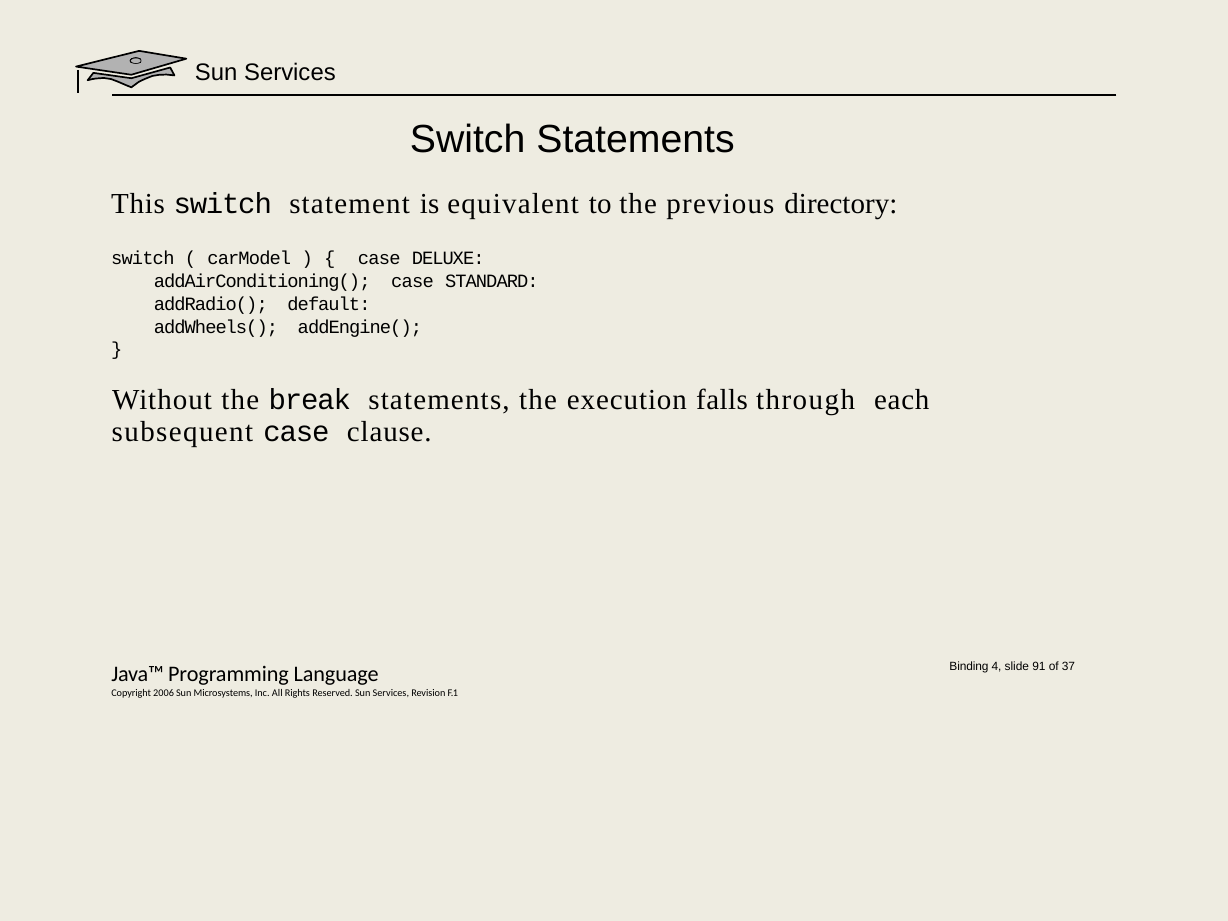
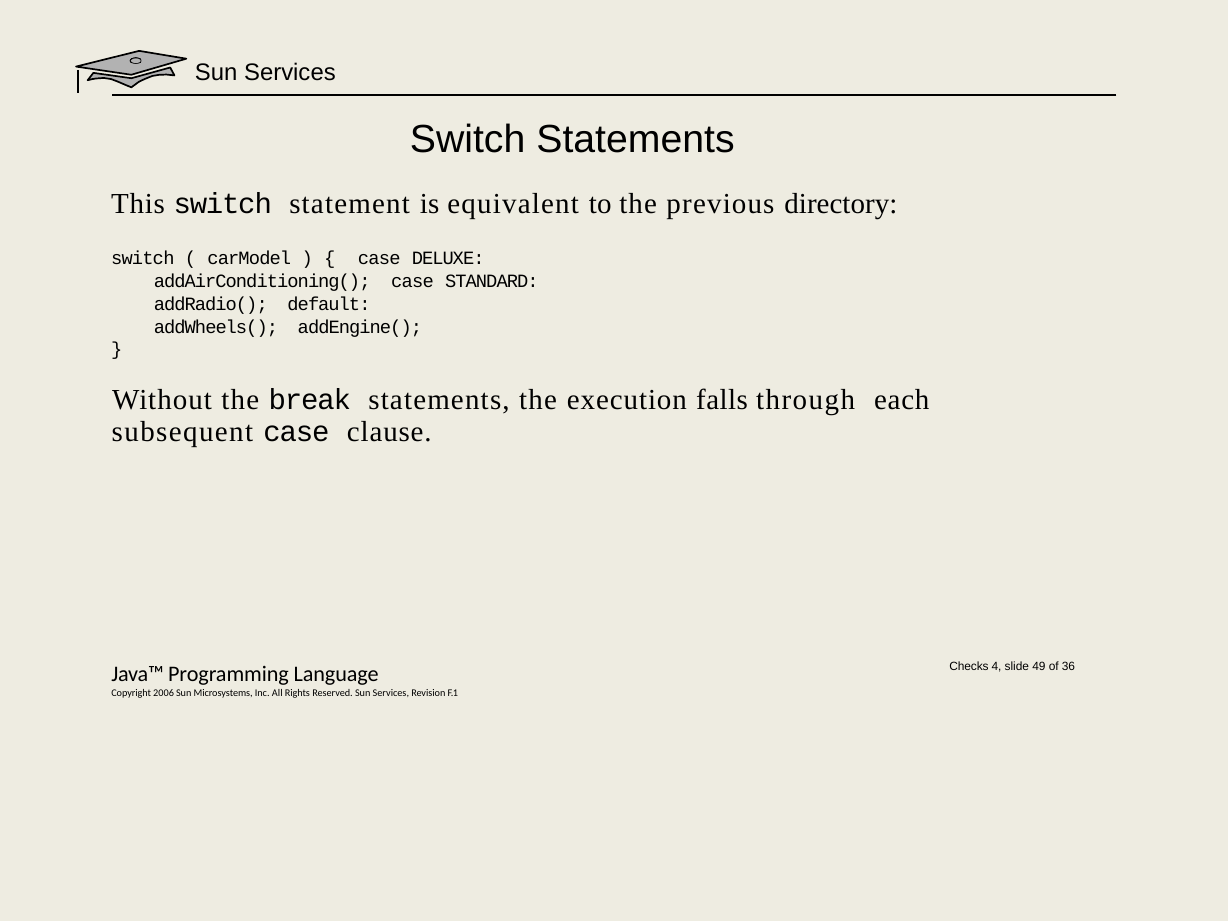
Binding: Binding -> Checks (969, 667)
91: 91 -> 49 (1039, 667)
37: 37 -> 36 (1069, 667)
